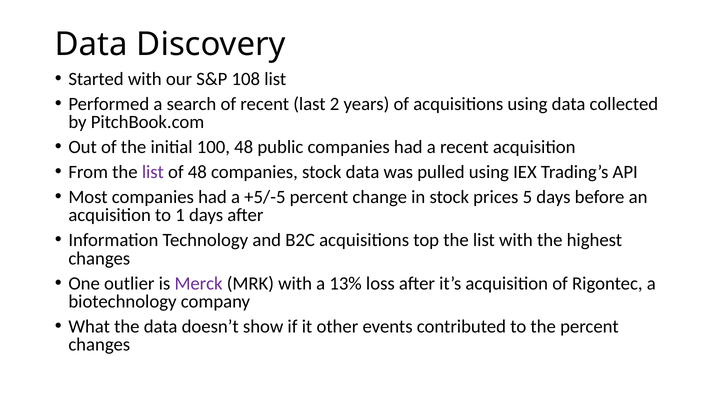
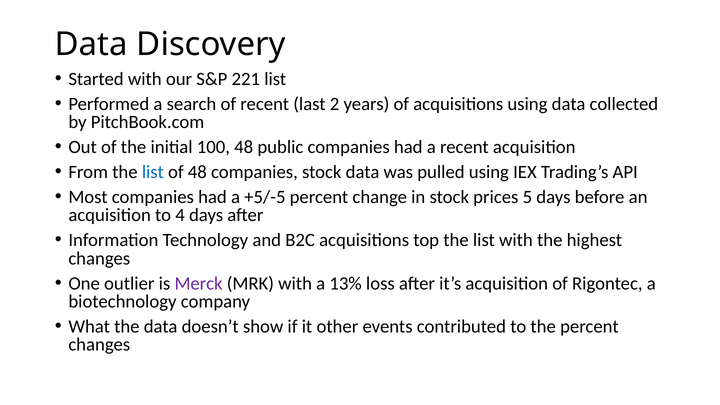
108: 108 -> 221 (246, 79)
list colour: purple -> blue (153, 172)
1: 1 -> 4 (180, 215)
